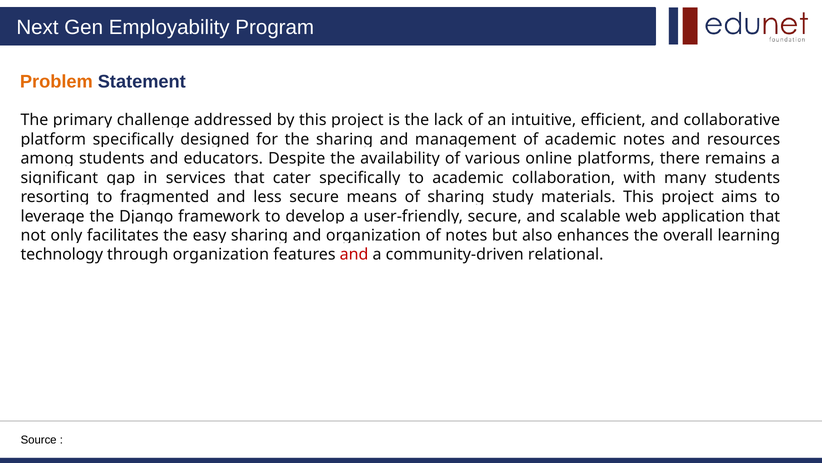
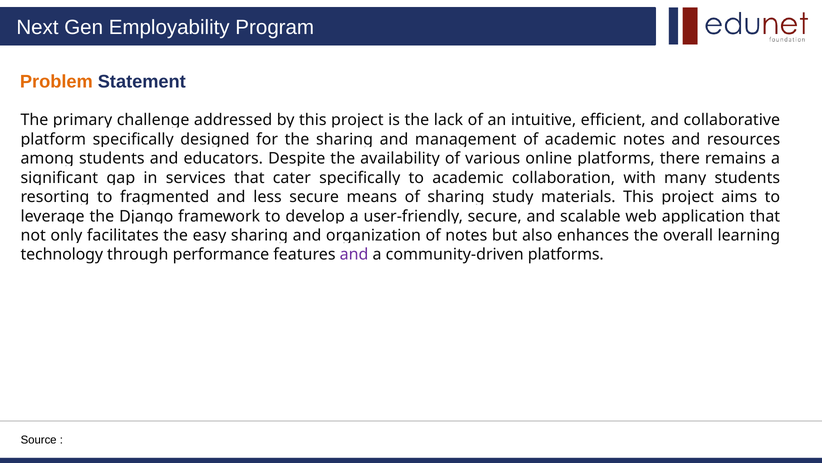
through organization: organization -> performance (221, 254)
and colour: red -> purple (354, 254)
community-driven relational: relational -> platforms (566, 254)
